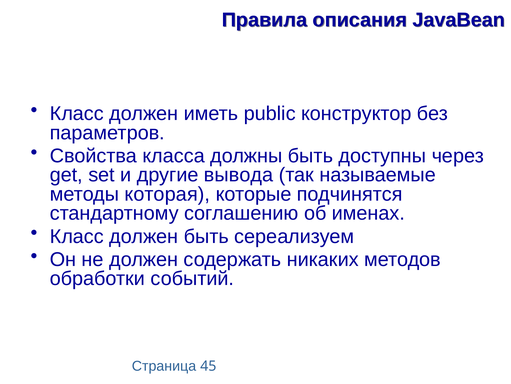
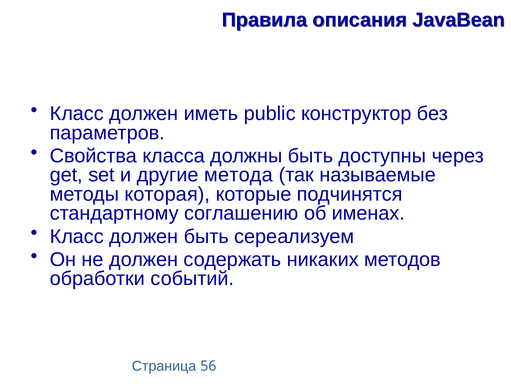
вывода: вывода -> метода (239, 175)
45: 45 -> 56 (208, 365)
